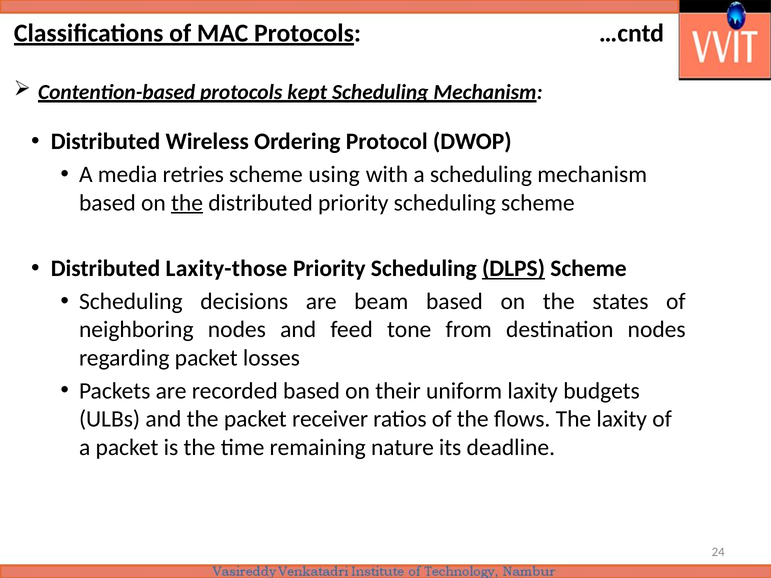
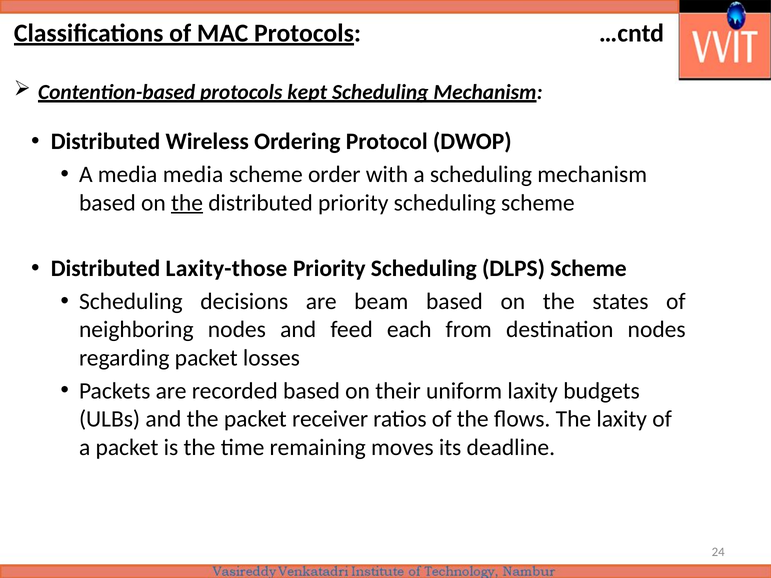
media retries: retries -> media (193, 175)
using: using -> order (334, 175)
DLPS underline: present -> none (514, 269)
tone: tone -> each (409, 330)
nature: nature -> moves (402, 447)
